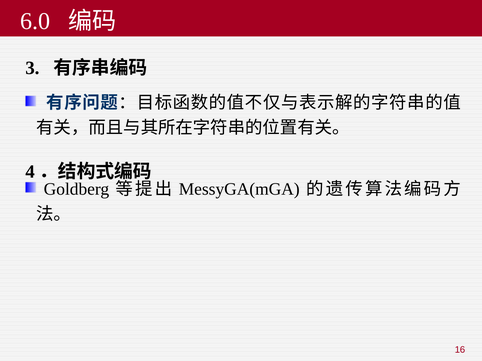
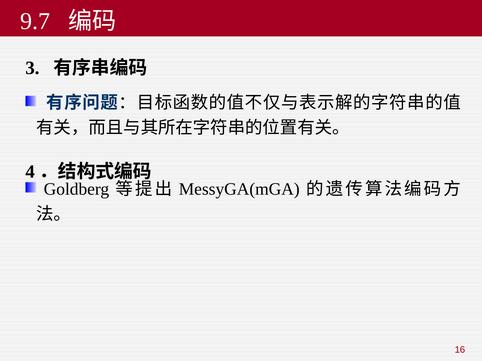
6.0: 6.0 -> 9.7 (35, 21)
